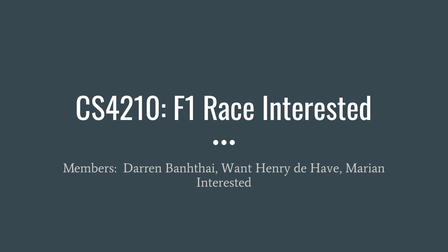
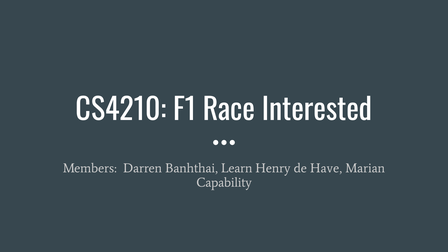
Want: Want -> Learn (237, 168)
Interested: Interested -> Capability (224, 183)
